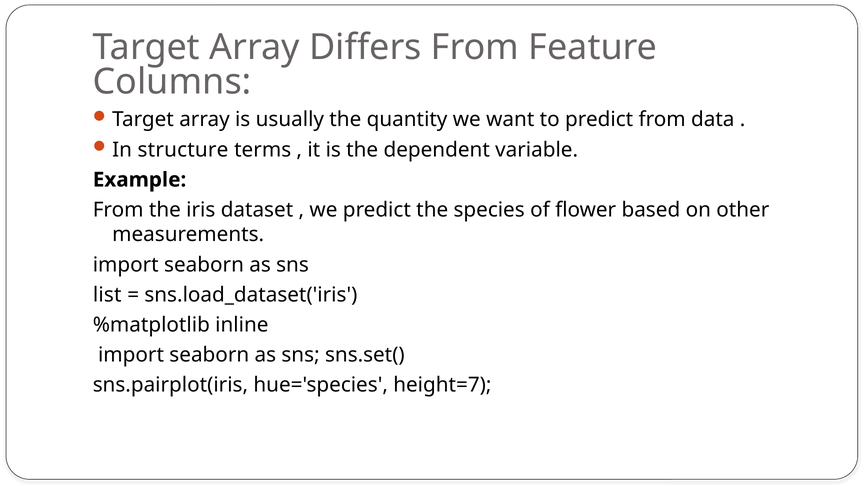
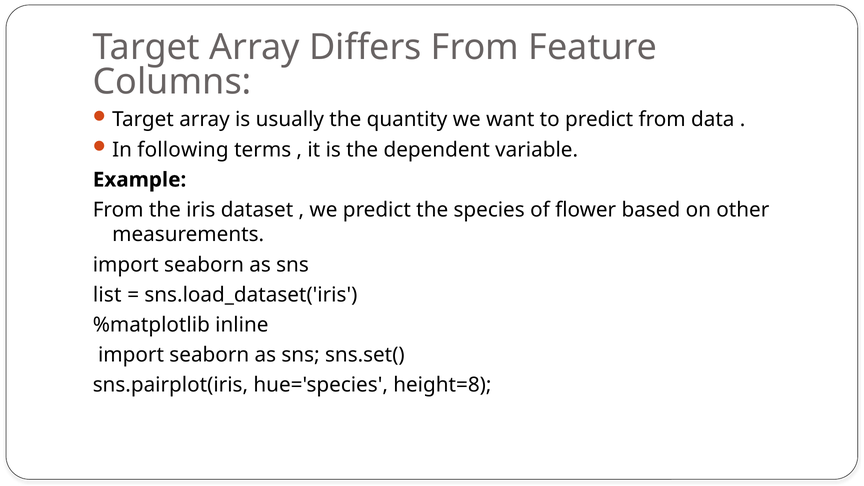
structure: structure -> following (183, 150)
height=7: height=7 -> height=8 (442, 385)
